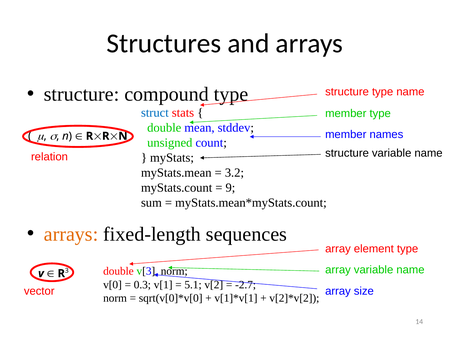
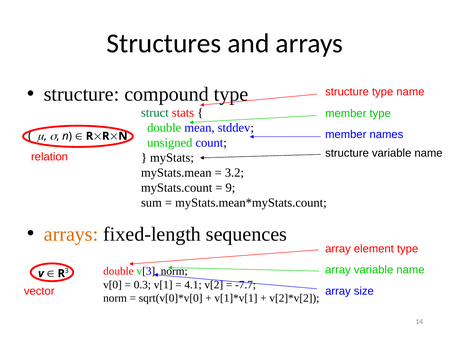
struct colour: blue -> green (155, 113)
5.1: 5.1 -> 4.1 (193, 285)
-2.7: -2.7 -> -7.7 (246, 285)
